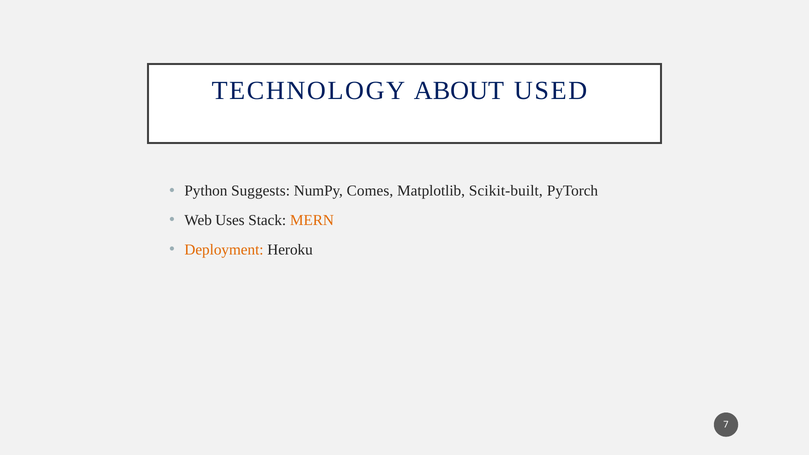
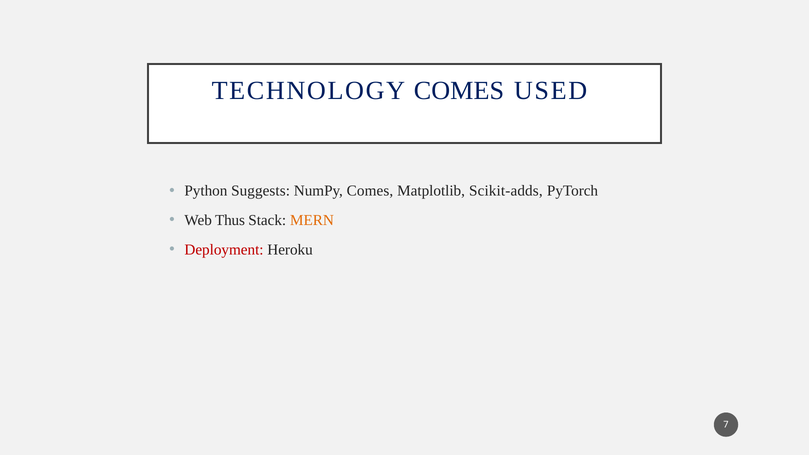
TECHNOLOGY ABOUT: ABOUT -> COMES (459, 91)
Scikit-built: Scikit-built -> Scikit-adds (506, 191)
Uses: Uses -> Thus (230, 220)
Deployment colour: orange -> red (224, 250)
